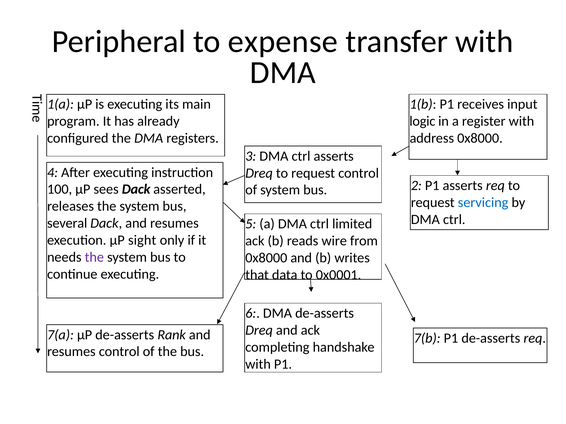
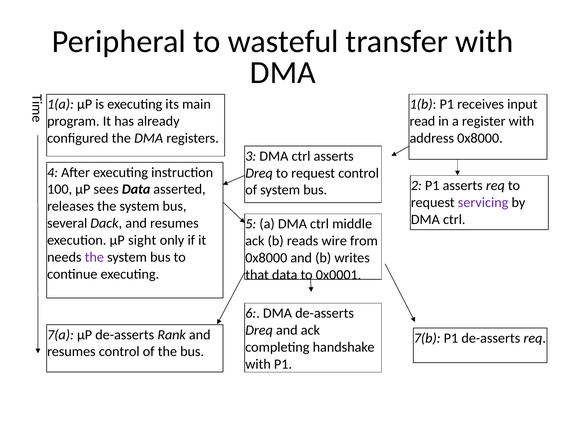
expense: expense -> wasteful (283, 42)
logic: logic -> read (422, 121)
sees Dack: Dack -> Data (136, 190)
servicing colour: blue -> purple (483, 203)
limited: limited -> middle (352, 224)
